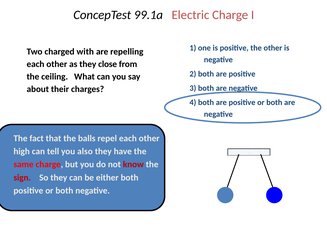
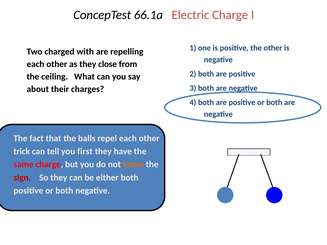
99.1a: 99.1a -> 66.1a (148, 15)
high: high -> trick (22, 152)
also: also -> first (85, 152)
know colour: red -> orange (133, 165)
